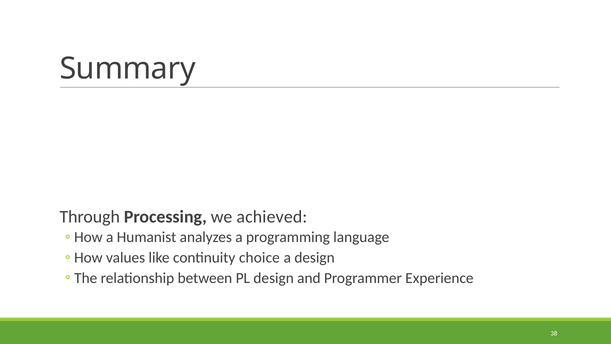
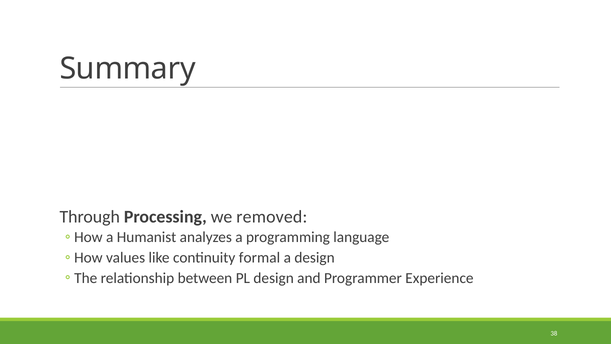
achieved: achieved -> removed (272, 217)
choice: choice -> formal (259, 258)
